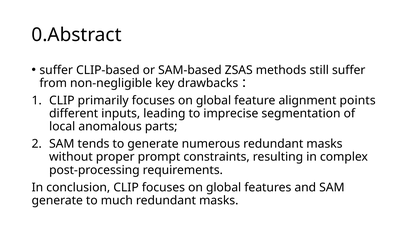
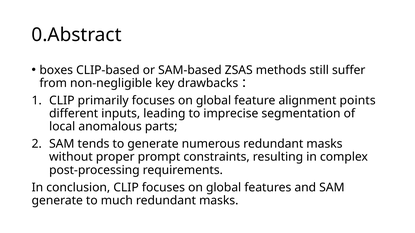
suffer: suffer -> boxes (56, 70)
